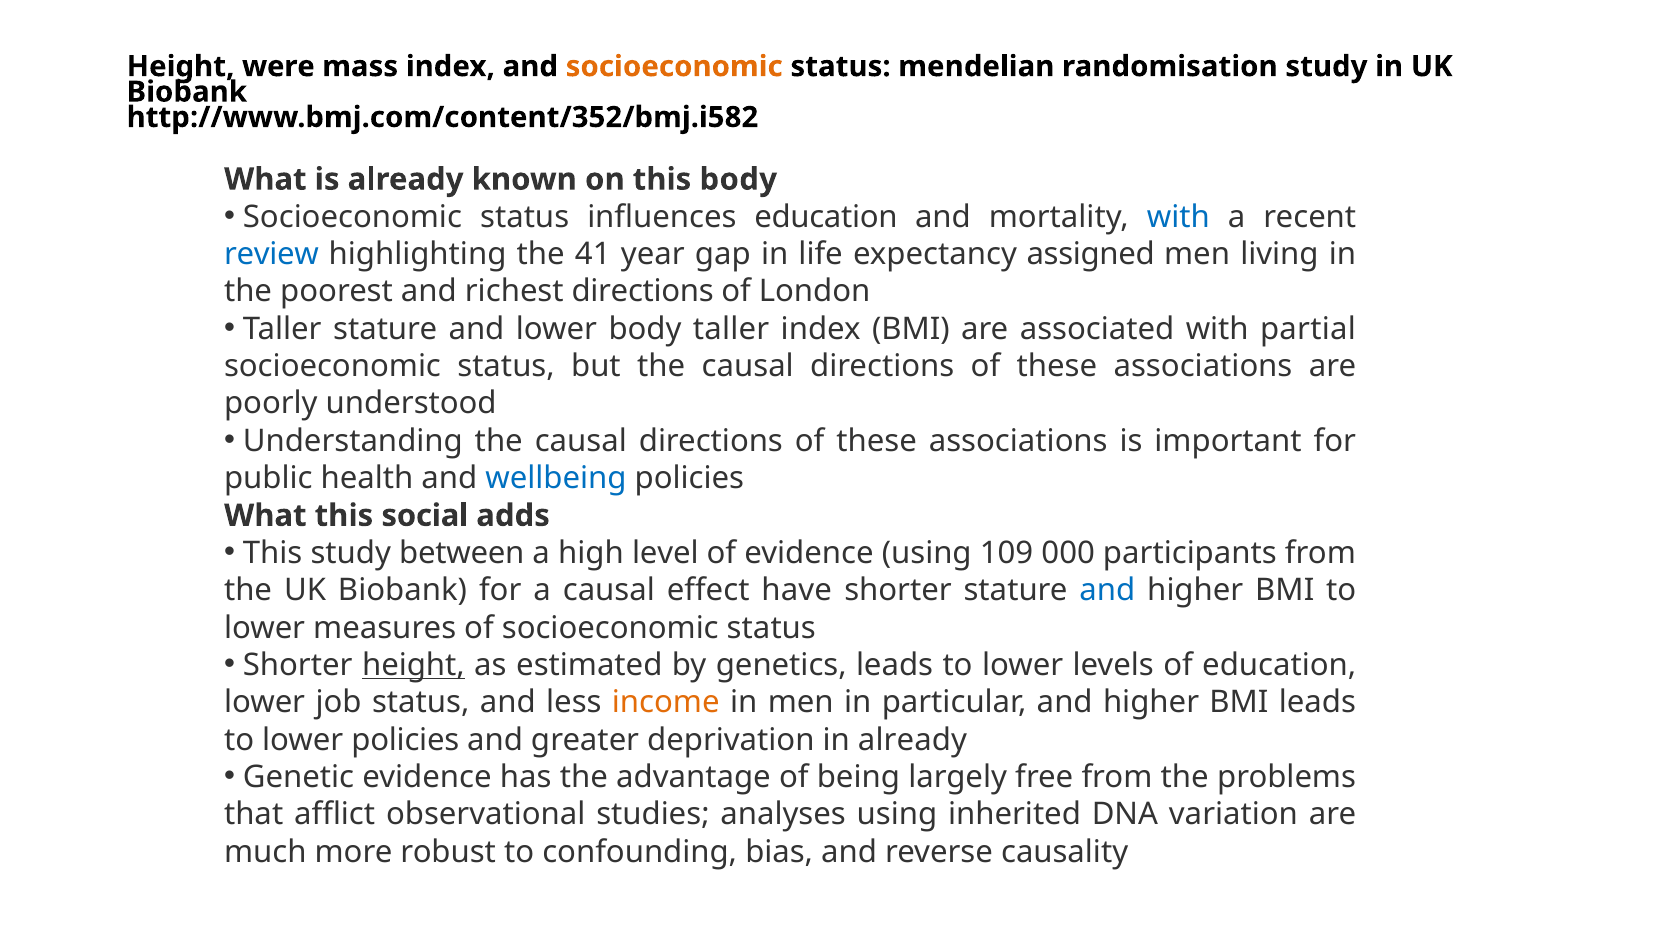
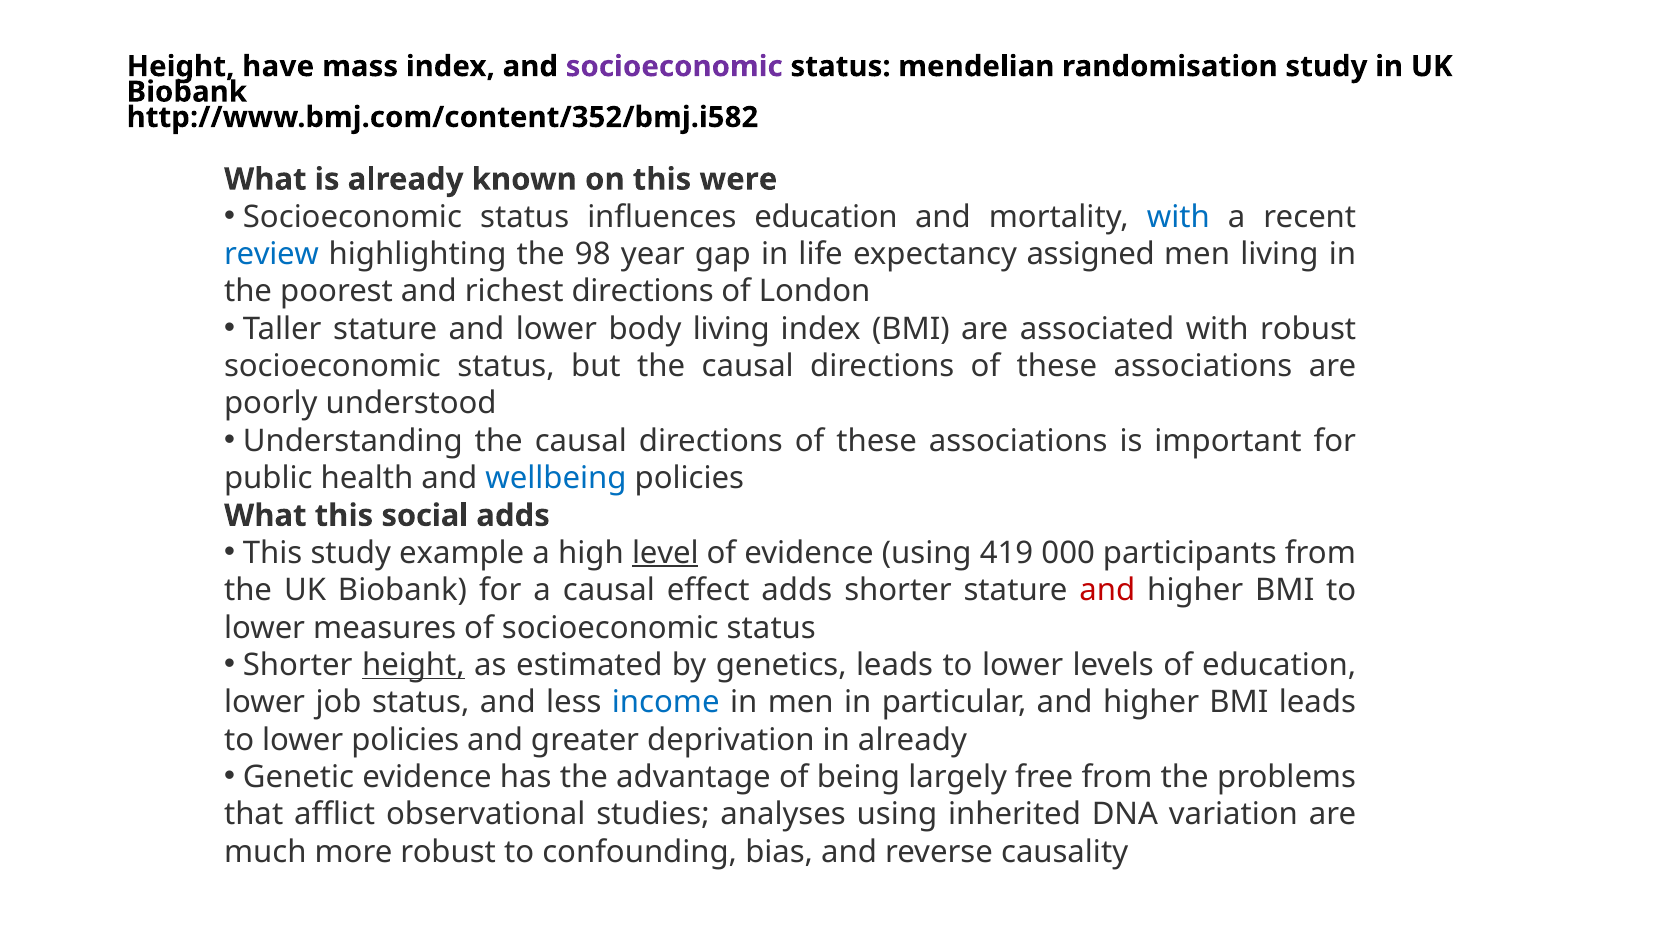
were: were -> have (278, 67)
socioeconomic colour: orange -> purple (674, 67)
this body: body -> were (738, 179)
41: 41 -> 98 (593, 254)
body taller: taller -> living (731, 329)
with partial: partial -> robust (1308, 329)
between: between -> example (462, 553)
level underline: none -> present (665, 553)
109: 109 -> 419 (1007, 553)
effect have: have -> adds (797, 591)
and colour: blue -> red (1107, 591)
income colour: orange -> blue (666, 703)
